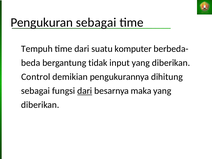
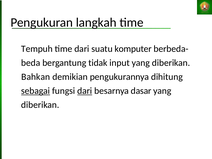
Pengukuran sebagai: sebagai -> langkah (96, 22)
Control: Control -> Bahkan (36, 77)
sebagai underline: none -> present (36, 91)
maka: maka -> dasar (141, 91)
